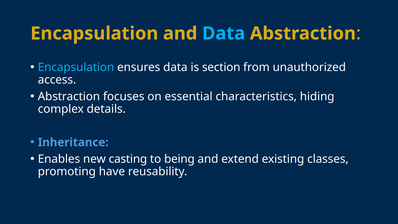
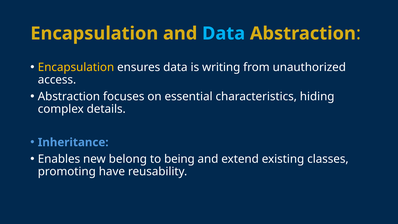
Encapsulation colour: light blue -> yellow (76, 67)
section: section -> writing (221, 67)
casting: casting -> belong (128, 159)
